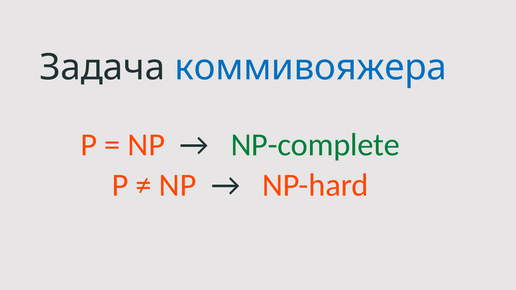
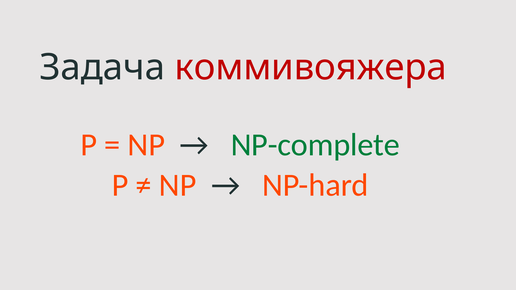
коммивояжера colour: blue -> red (311, 67)
